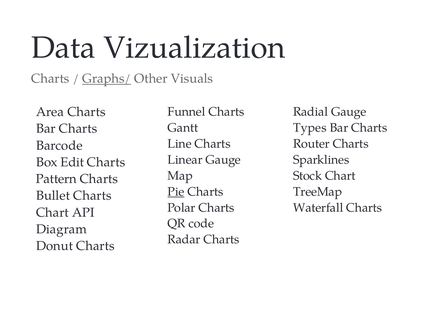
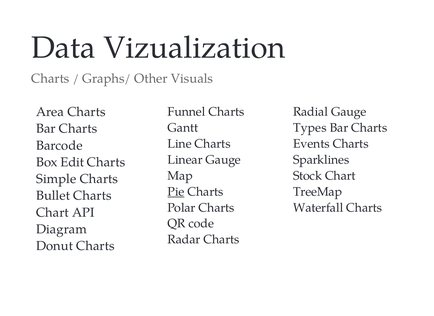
Graphs/ underline: present -> none (107, 79)
Router: Router -> Events (311, 144)
Pattern: Pattern -> Simple (56, 179)
